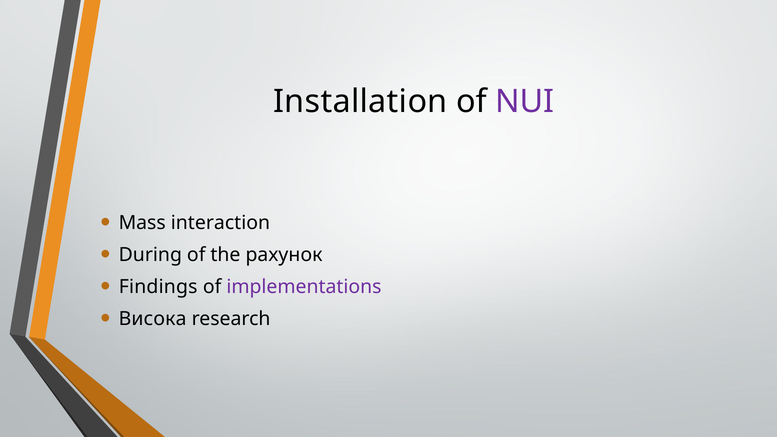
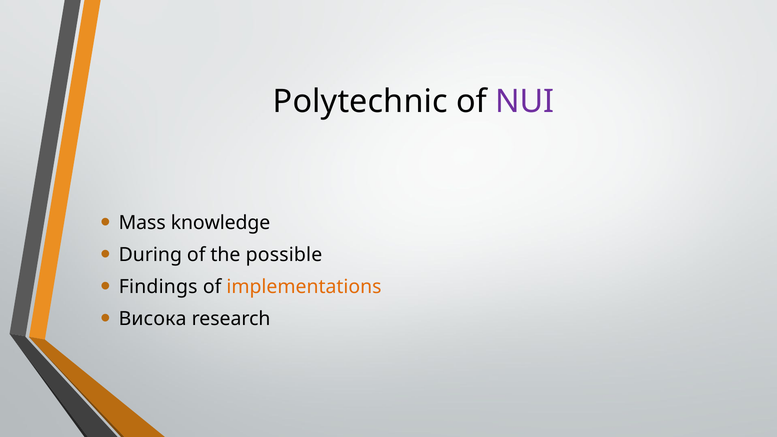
Installation: Installation -> Polytechnic (360, 102)
interaction: interaction -> knowledge (221, 223)
рахунок: рахунок -> possible (284, 255)
implementations colour: purple -> orange (304, 287)
